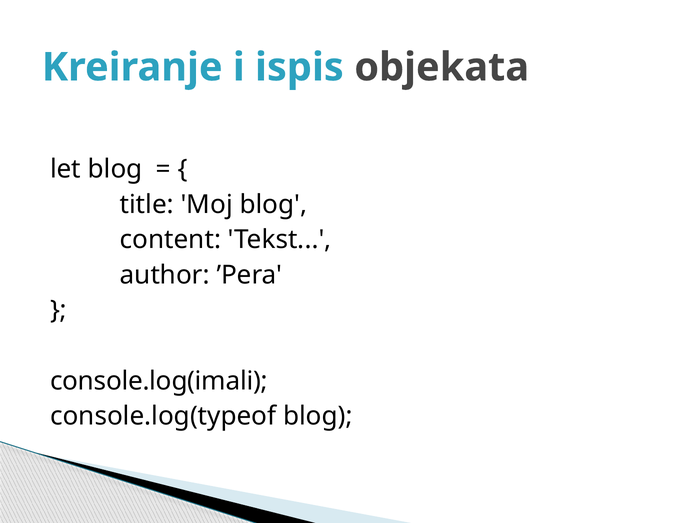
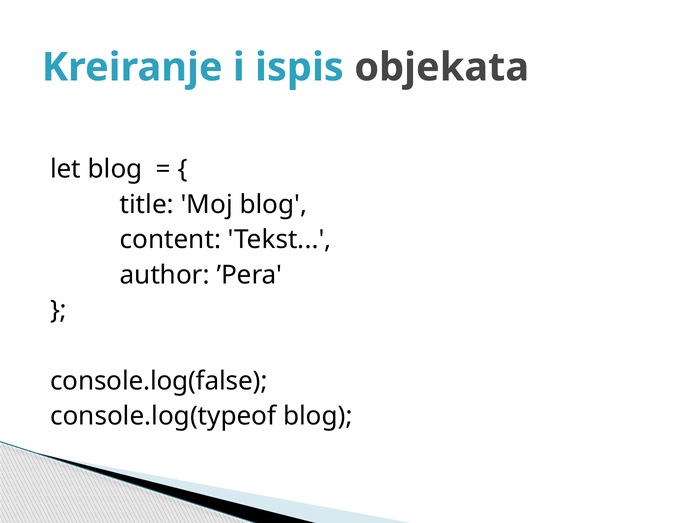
console.log(imali: console.log(imali -> console.log(false (159, 381)
